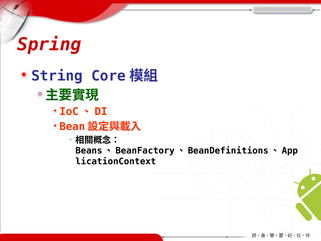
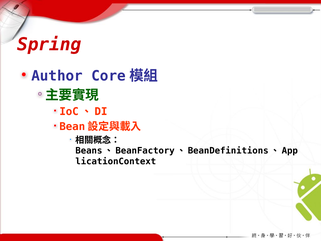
String: String -> Author (57, 76)
